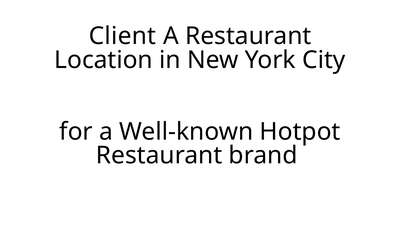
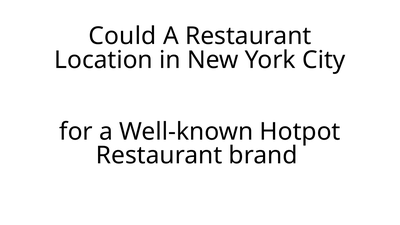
Client: Client -> Could (122, 36)
